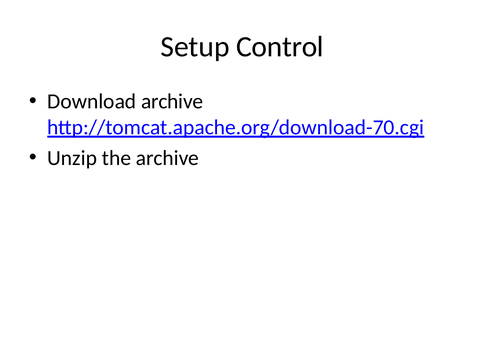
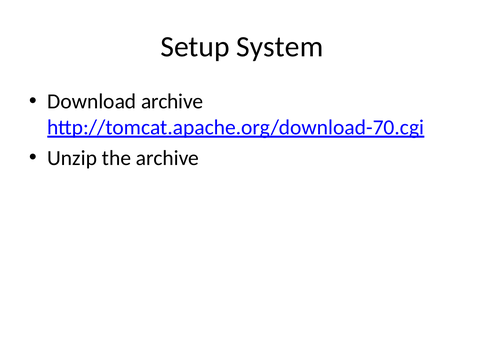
Control: Control -> System (280, 47)
